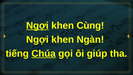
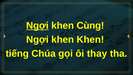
khen Ngàn: Ngàn -> Khen (90, 39)
Chúa underline: present -> none (44, 53)
giúp: giúp -> thay (97, 53)
